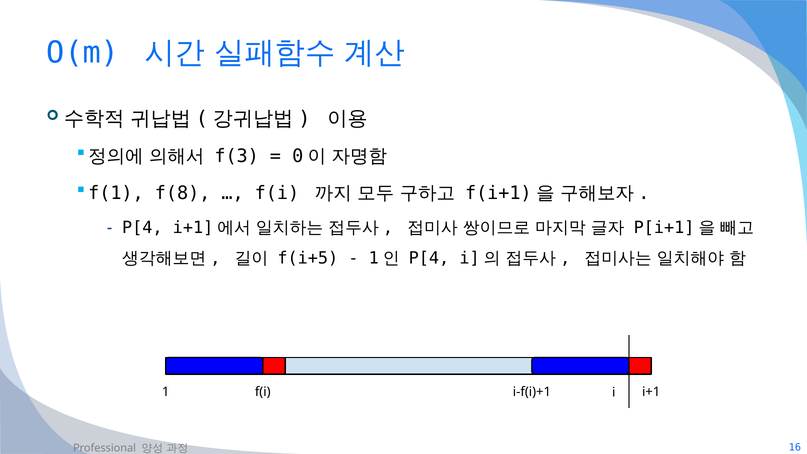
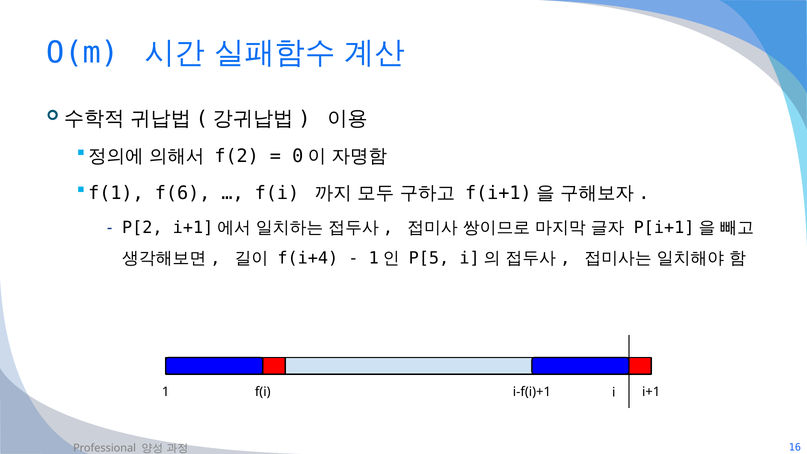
f(3: f(3 -> f(2 (237, 156)
f(8: f(8 -> f(6 (183, 193)
P[4: P[4 -> P[2 (142, 228)
f(i+5: f(i+5 -> f(i+4 (308, 258)
P[4: P[4 -> P[5 (429, 258)
